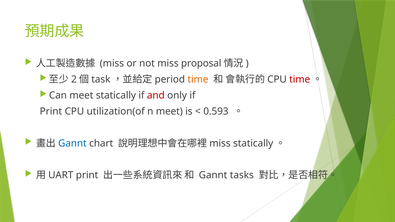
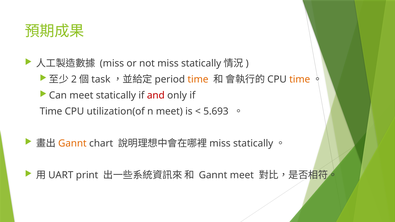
not miss proposal: proposal -> statically (201, 64)
time colour: red -> orange (300, 80)
Print: Print -> Time (51, 111)
0.593: 0.593 -> 5.693 (216, 111)
Gannt colour: blue -> orange (72, 143)
Gannt tasks: tasks -> meet (242, 175)
